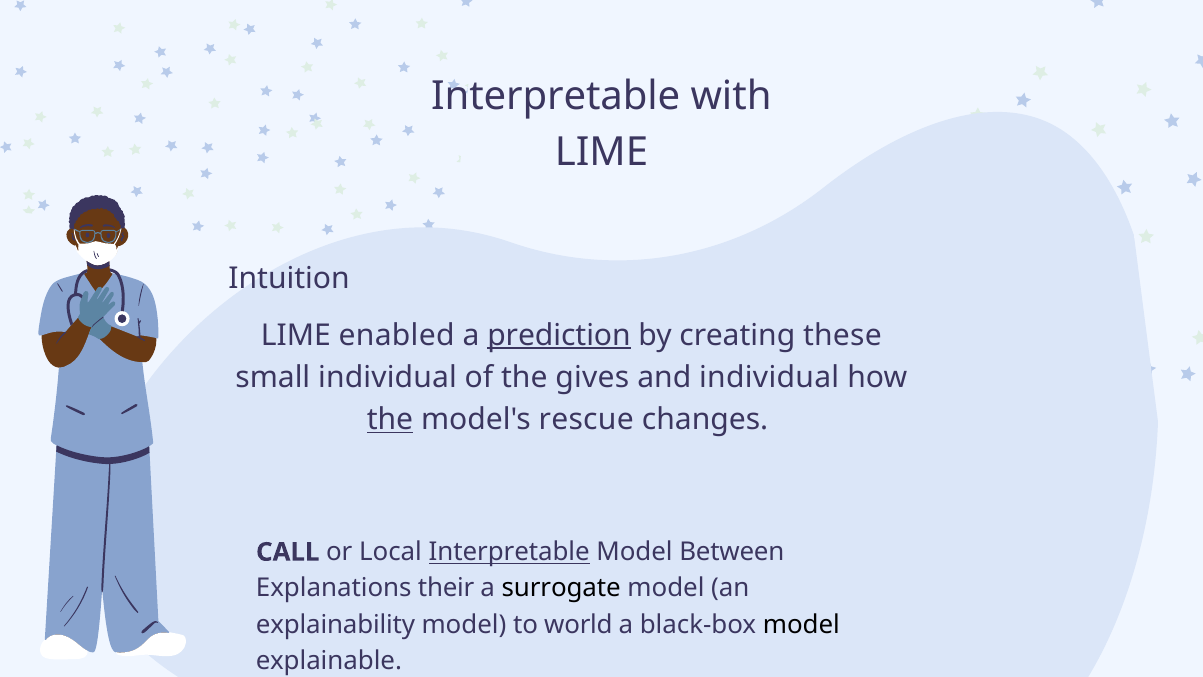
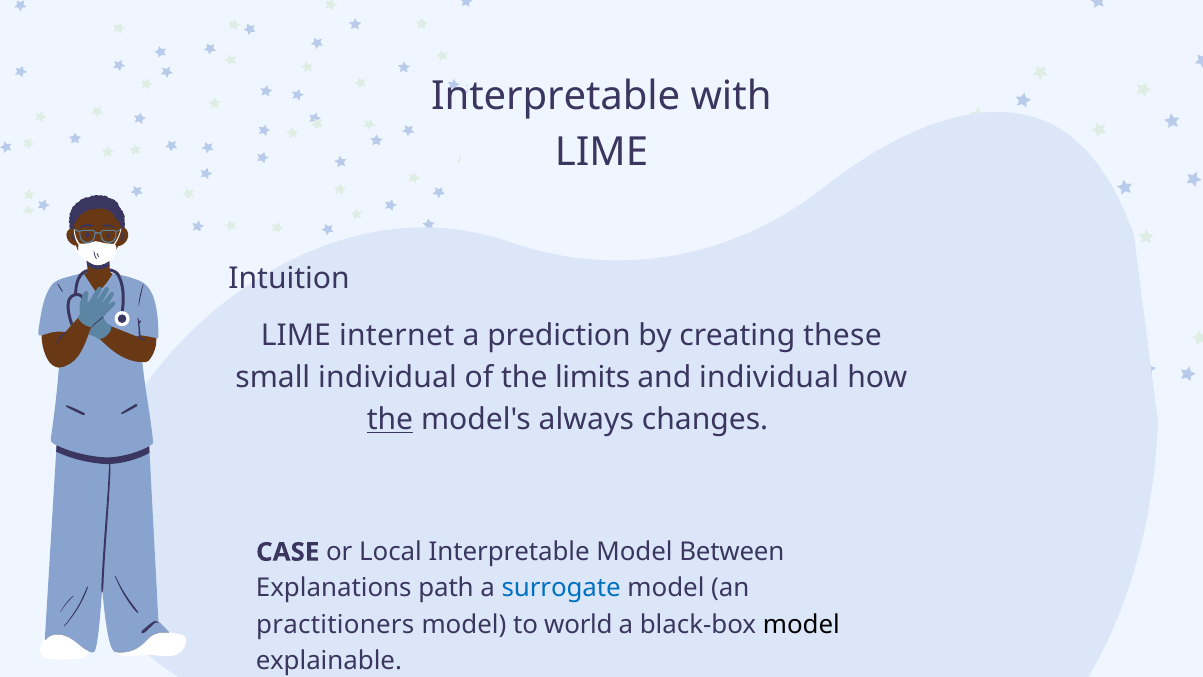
enabled: enabled -> internet (397, 335)
prediction underline: present -> none (559, 335)
gives: gives -> limits (593, 377)
rescue: rescue -> always (586, 419)
CALL: CALL -> CASE (288, 552)
Interpretable underline: present -> none (509, 552)
their: their -> path (446, 588)
surrogate colour: black -> blue (561, 588)
explainability: explainability -> practitioners (335, 624)
